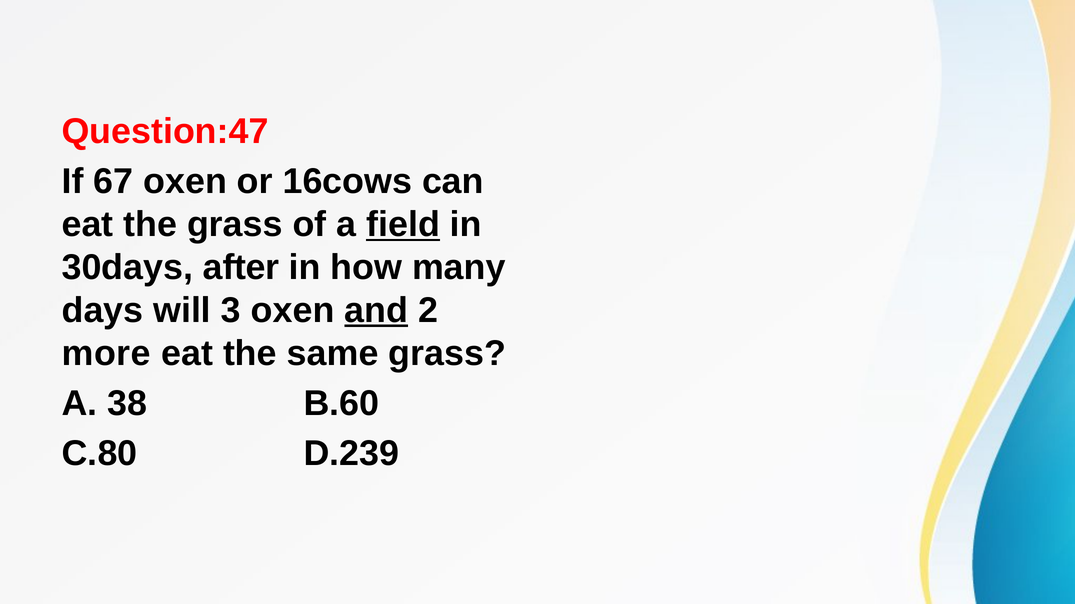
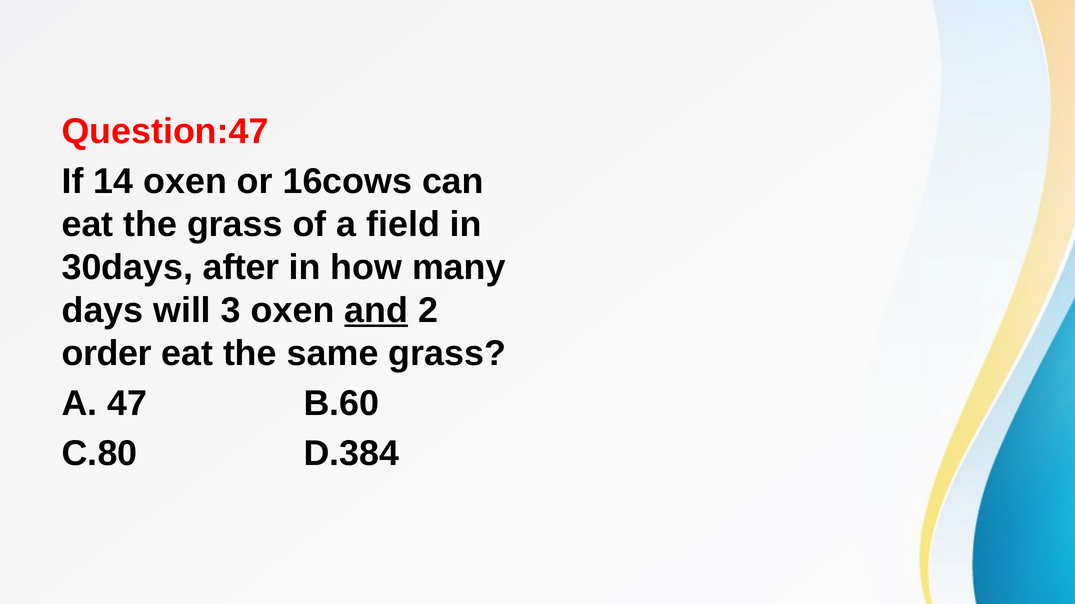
67: 67 -> 14 (113, 182)
field underline: present -> none (403, 225)
more: more -> order (107, 354)
38: 38 -> 47 (127, 404)
D.239: D.239 -> D.384 (351, 454)
